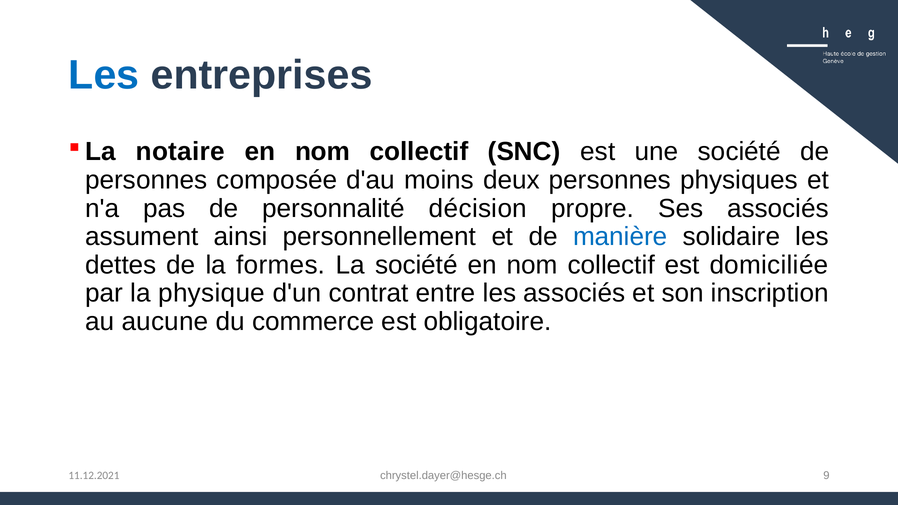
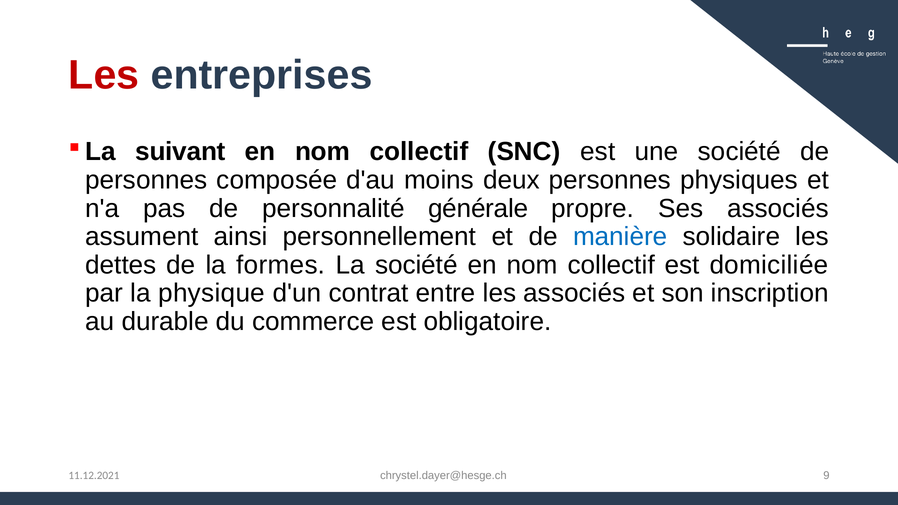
Les colour: blue -> red (104, 75)
notaire: notaire -> suivant (180, 152)
décision: décision -> générale (478, 208)
aucune: aucune -> durable (165, 322)
